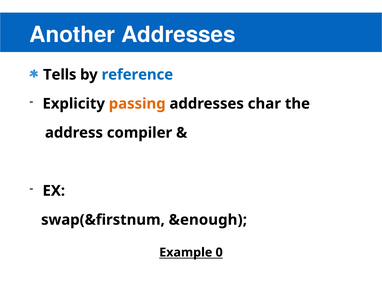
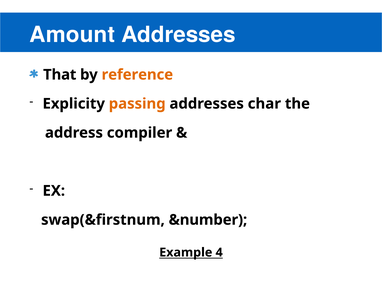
Another: Another -> Amount (72, 35)
Tells: Tells -> That (60, 75)
reference colour: blue -> orange (137, 75)
&enough: &enough -> &number (208, 220)
0: 0 -> 4 (219, 253)
